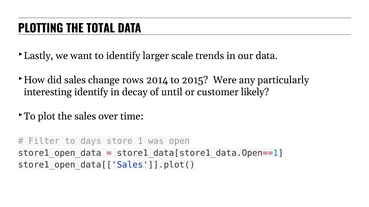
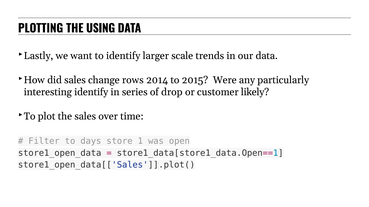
TOTAL: TOTAL -> USING (101, 29)
decay: decay -> series (135, 92)
until: until -> drop (172, 92)
